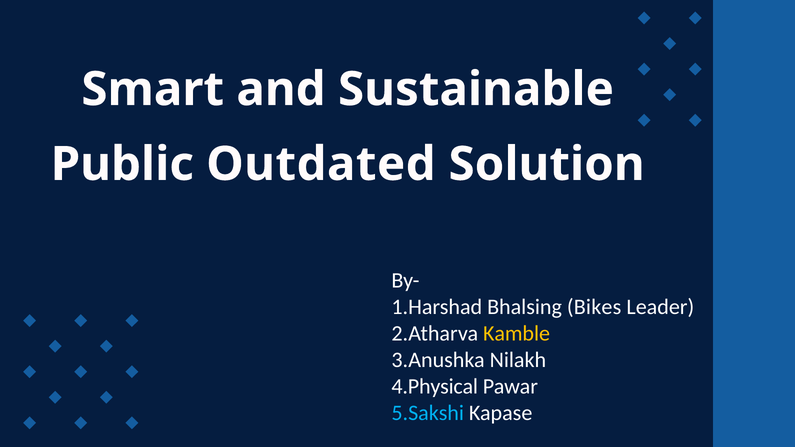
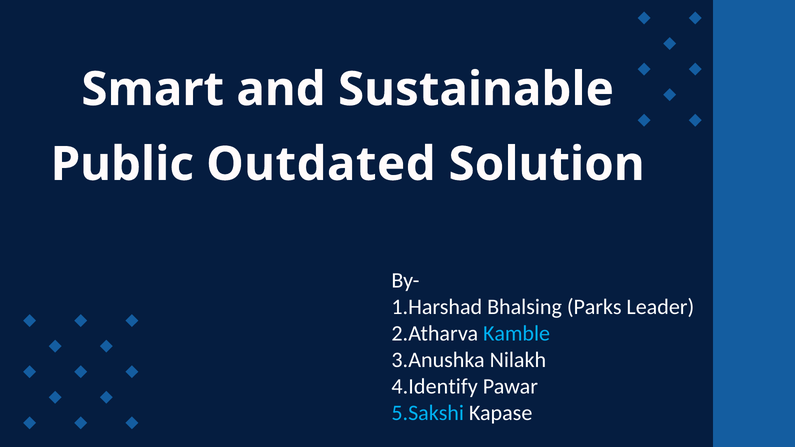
Bikes: Bikes -> Parks (594, 307)
Kamble colour: yellow -> light blue (517, 334)
4.Physical: 4.Physical -> 4.Identify (435, 387)
